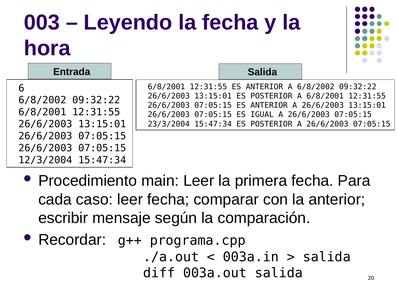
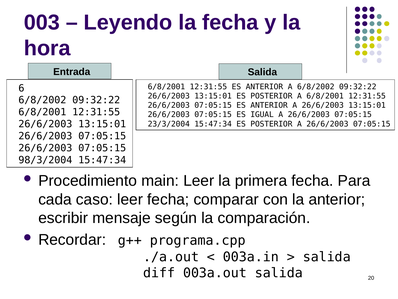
12/3/2004: 12/3/2004 -> 98/3/2004 (45, 160)
